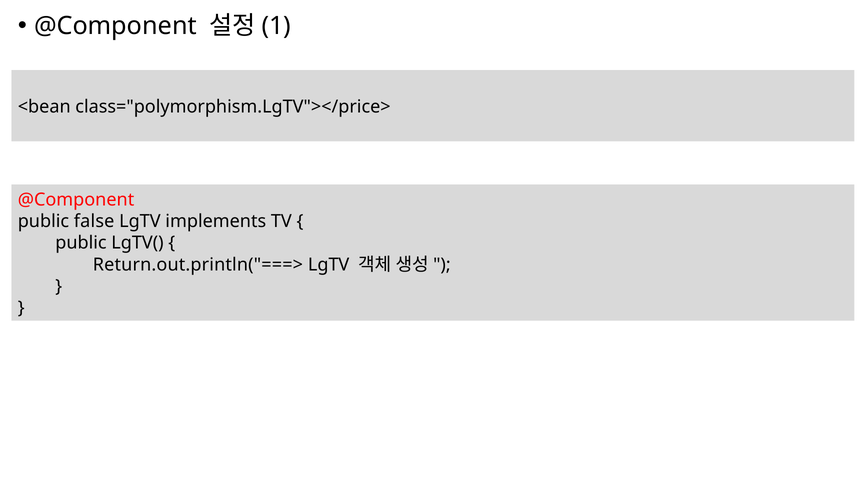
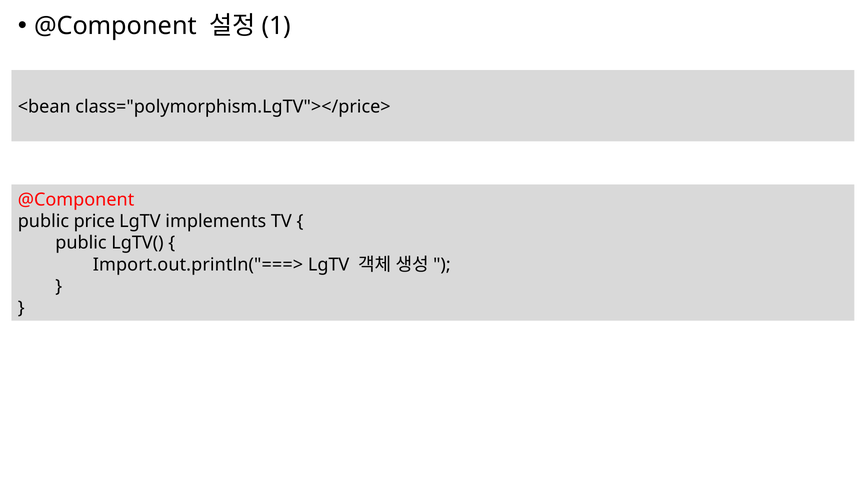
false: false -> price (94, 221)
Return.out.println("===>: Return.out.println("===> -> Import.out.println("===> (198, 264)
